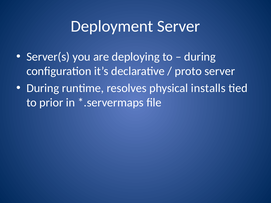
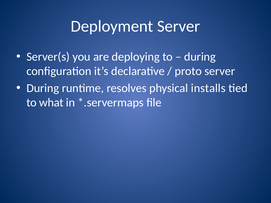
prior: prior -> what (51, 103)
